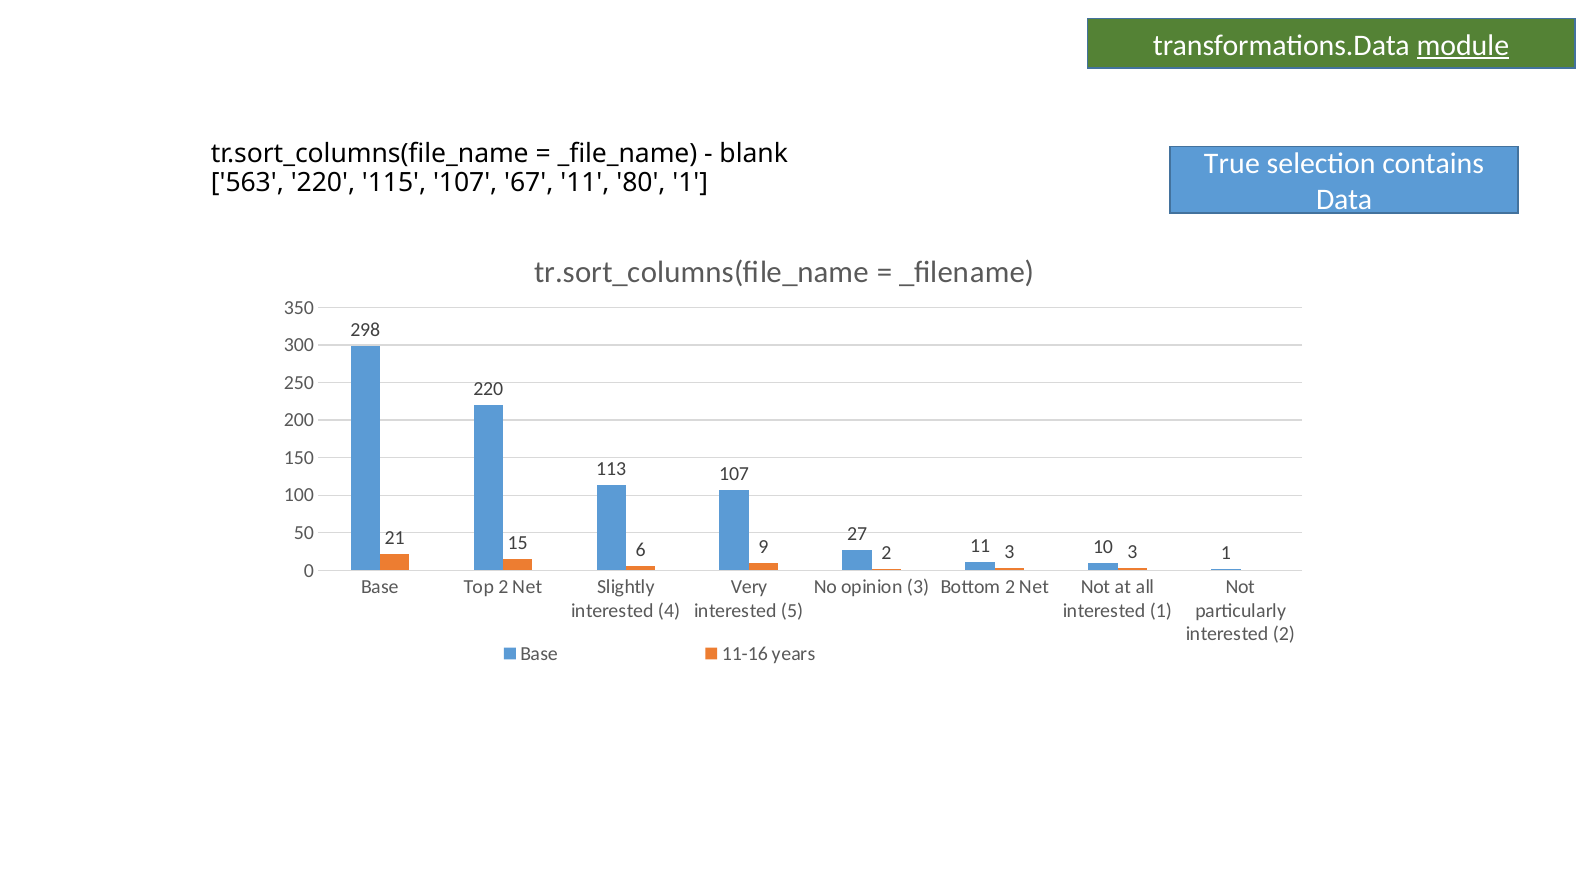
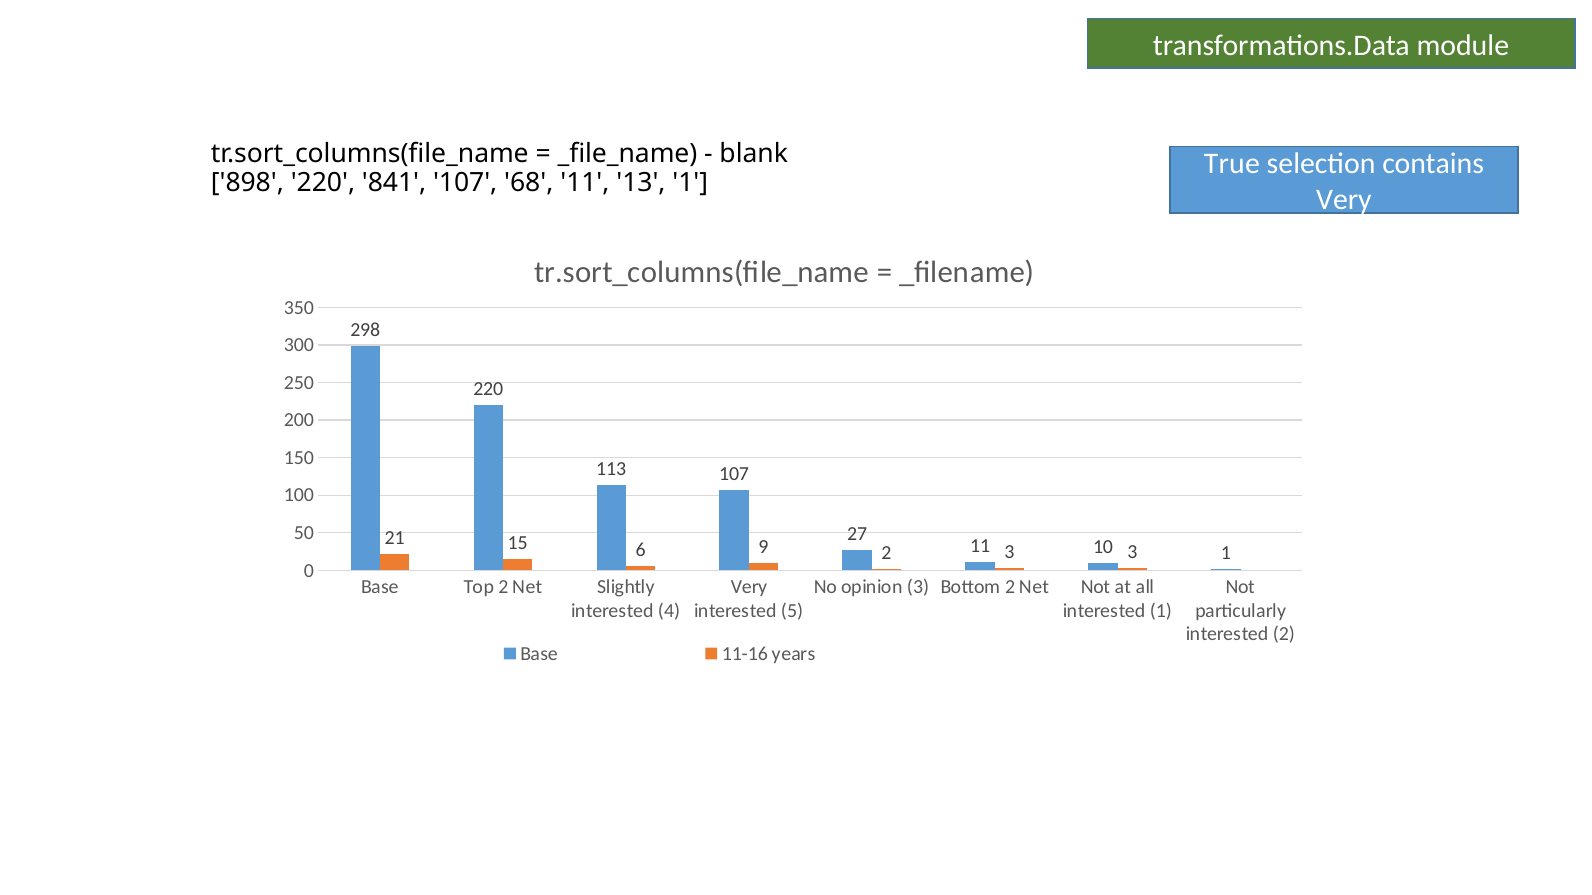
module underline: present -> none (1463, 45)
563: 563 -> 898 (247, 182)
115: 115 -> 841 (394, 182)
67: 67 -> 68 (529, 182)
80: 80 -> 13 (641, 182)
Data: Data -> Very (1344, 200)
